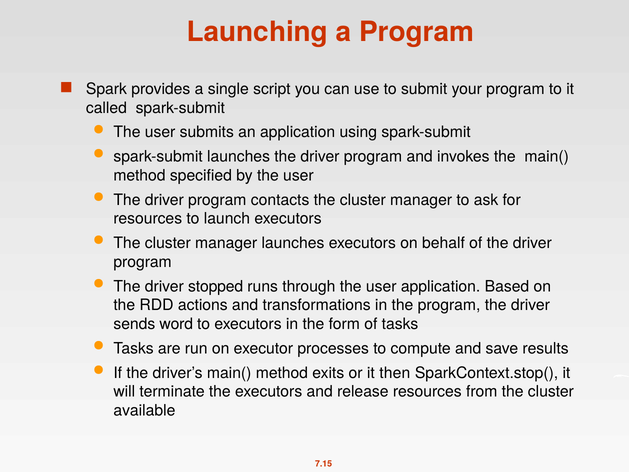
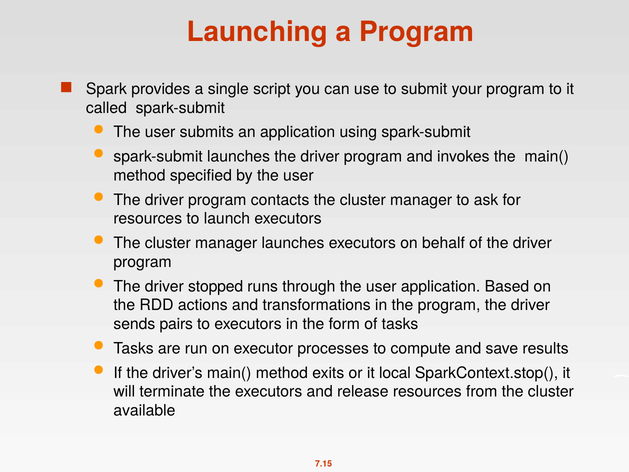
word: word -> pairs (176, 324)
then: then -> local (395, 373)
